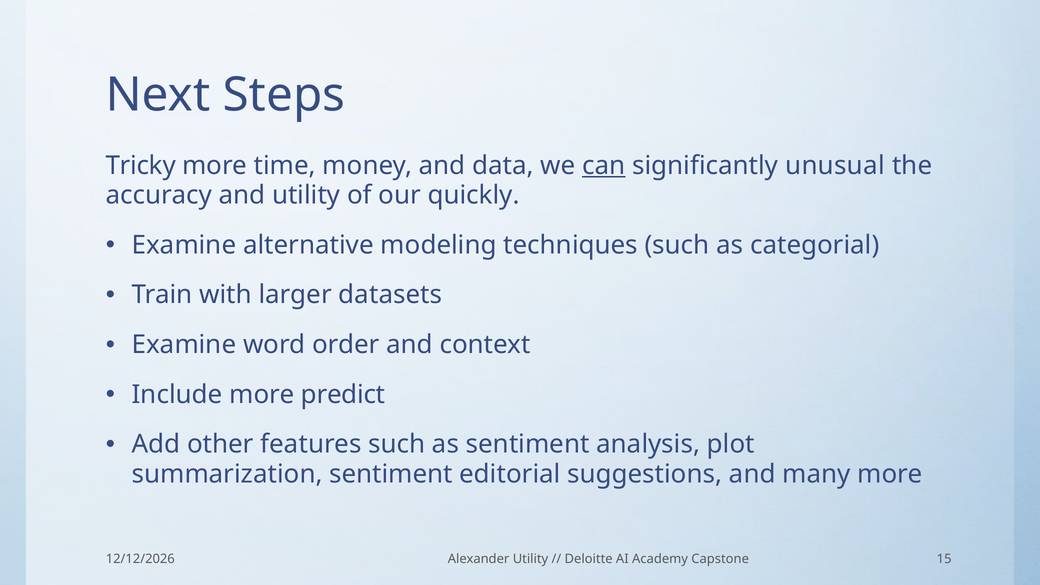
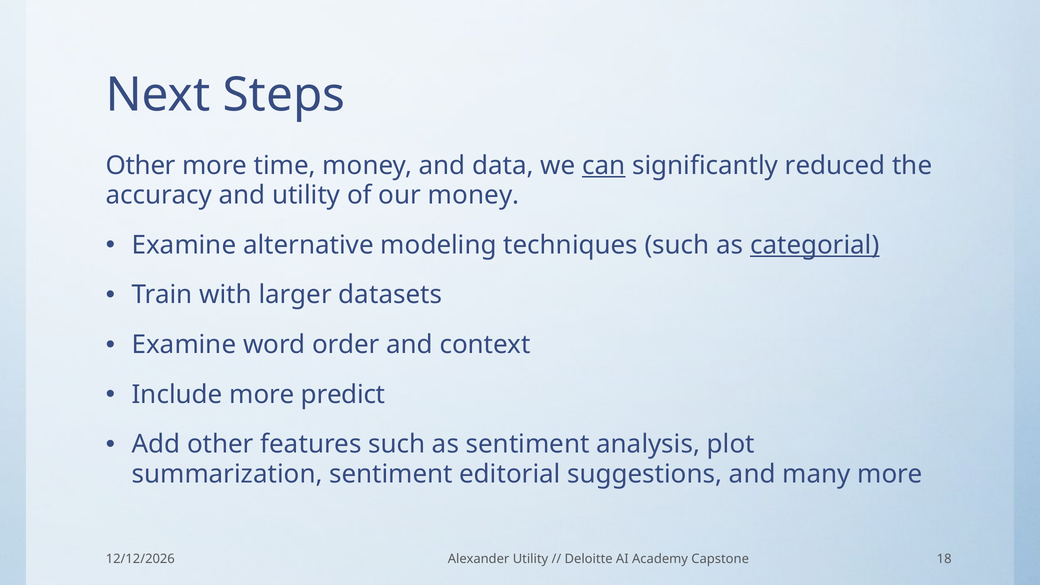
Tricky: Tricky -> Other (141, 166)
unusual: unusual -> reduced (835, 166)
our quickly: quickly -> money (474, 195)
categorial underline: none -> present (815, 245)
15: 15 -> 18 (944, 559)
